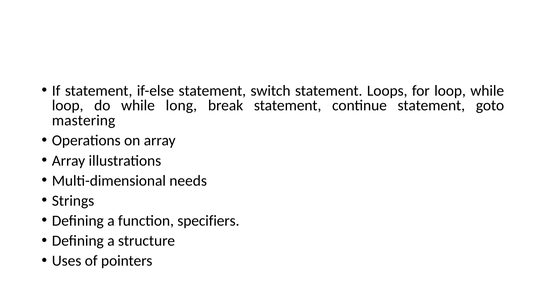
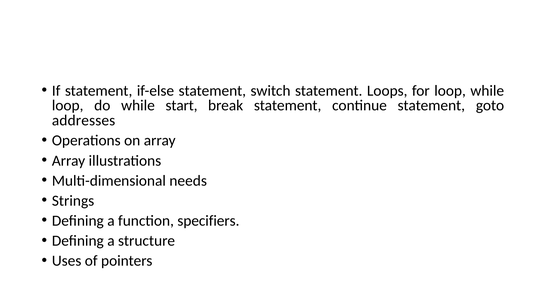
long: long -> start (182, 106)
mastering: mastering -> addresses (84, 121)
